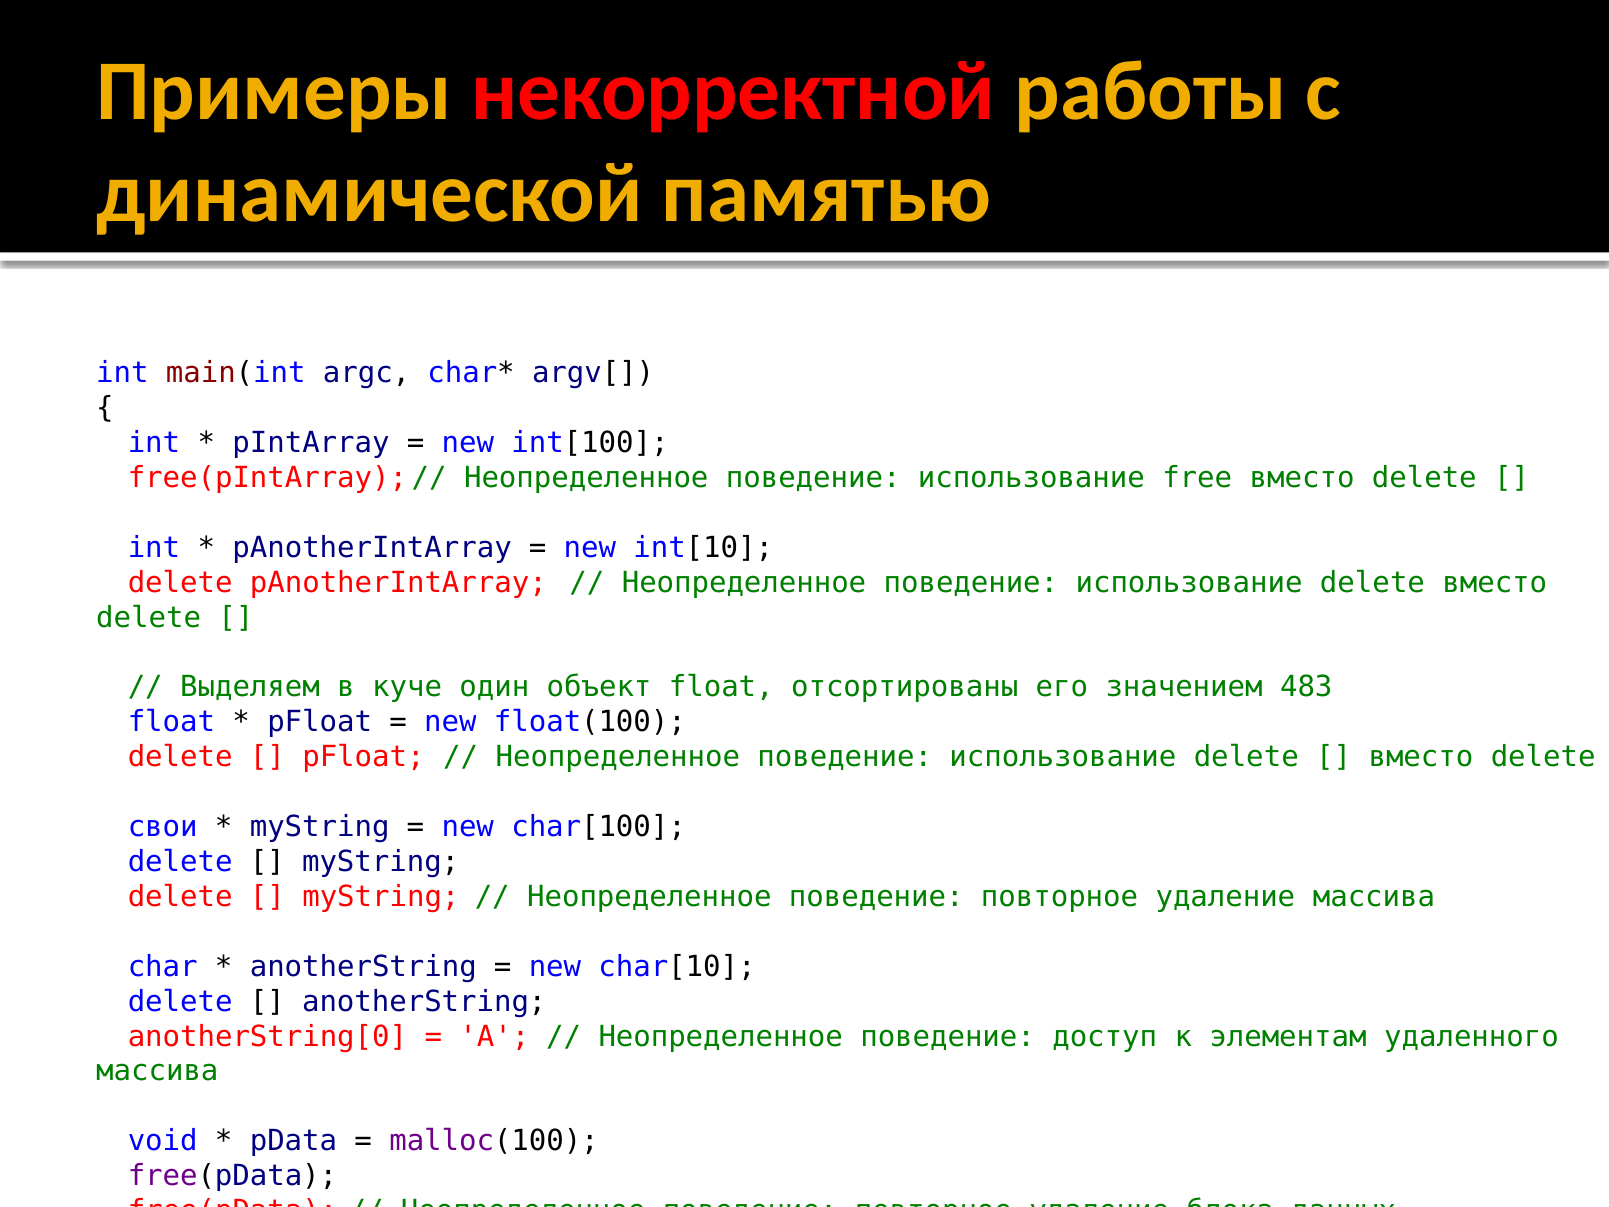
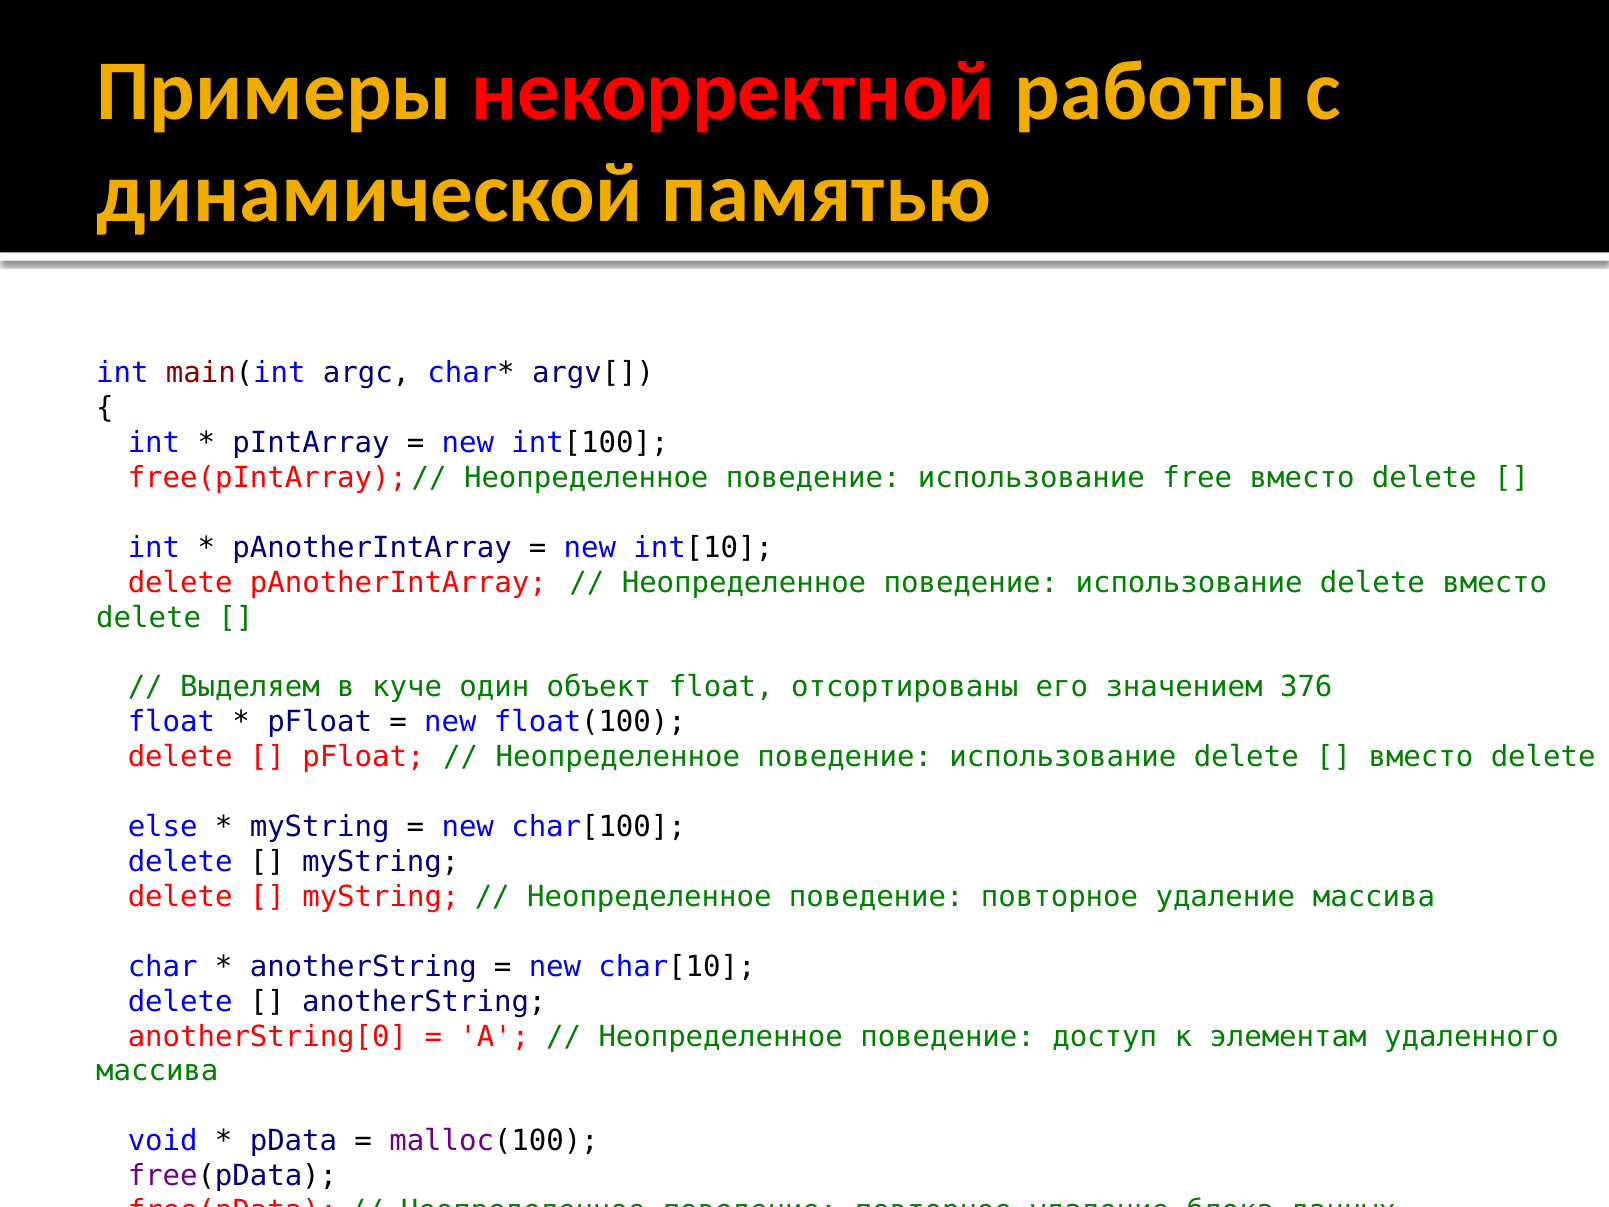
483: 483 -> 376 (1306, 687)
свои: свои -> else (163, 827)
